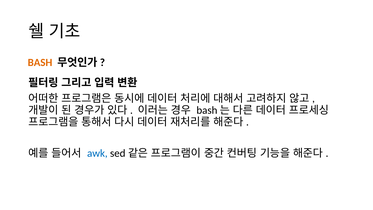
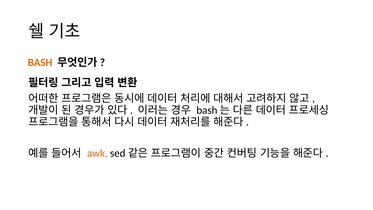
awk colour: blue -> orange (97, 153)
